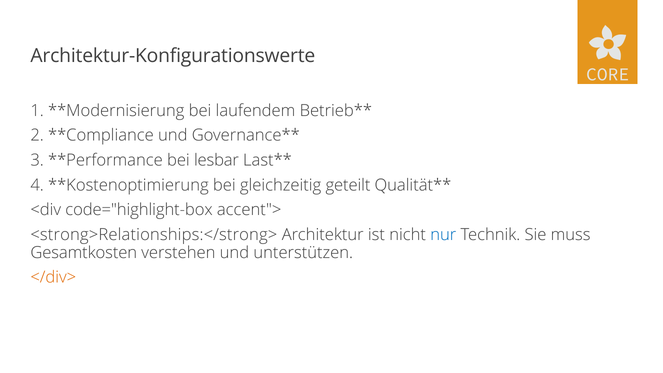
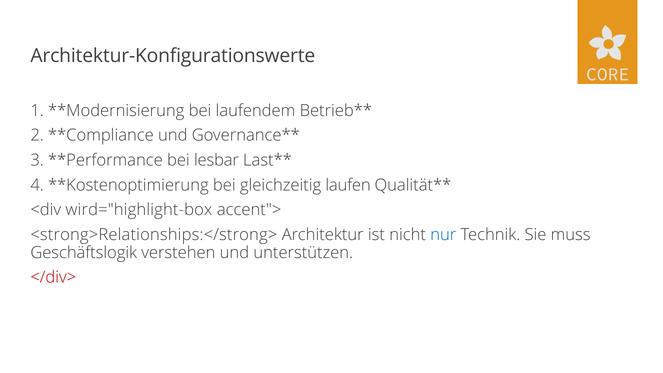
geteilt: geteilt -> laufen (348, 185)
code="highlight-box: code="highlight-box -> wird="highlight-box (139, 210)
Gesamtkosten: Gesamtkosten -> Geschäftslogik (84, 253)
</div> colour: orange -> red (53, 277)
